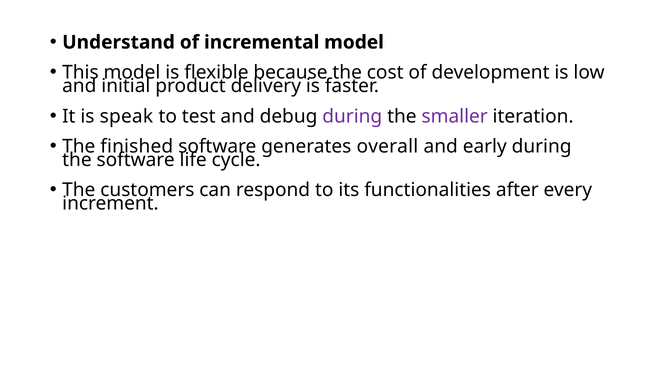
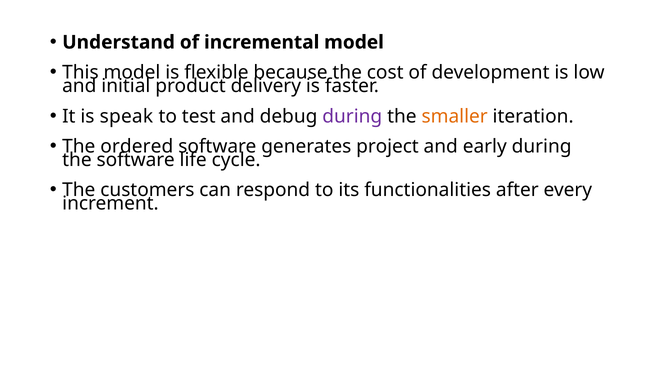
smaller colour: purple -> orange (455, 116)
finished: finished -> ordered (137, 147)
overall: overall -> project (387, 147)
